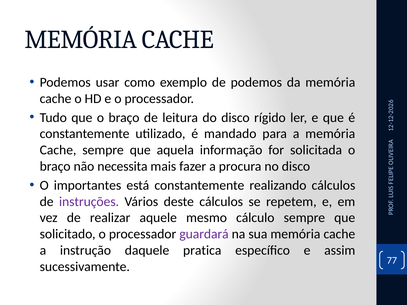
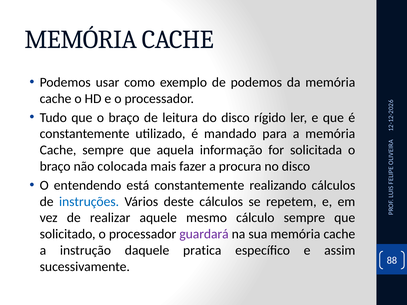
necessita: necessita -> colocada (122, 166)
importantes: importantes -> entendendo (88, 185)
instruções colour: purple -> blue (89, 202)
77: 77 -> 88 (392, 261)
